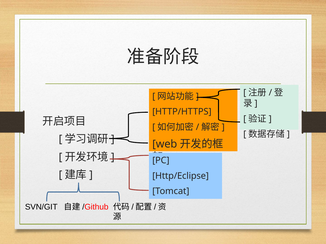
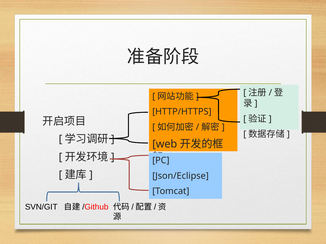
Http/Eclipse: Http/Eclipse -> Json/Eclipse (181, 176)
